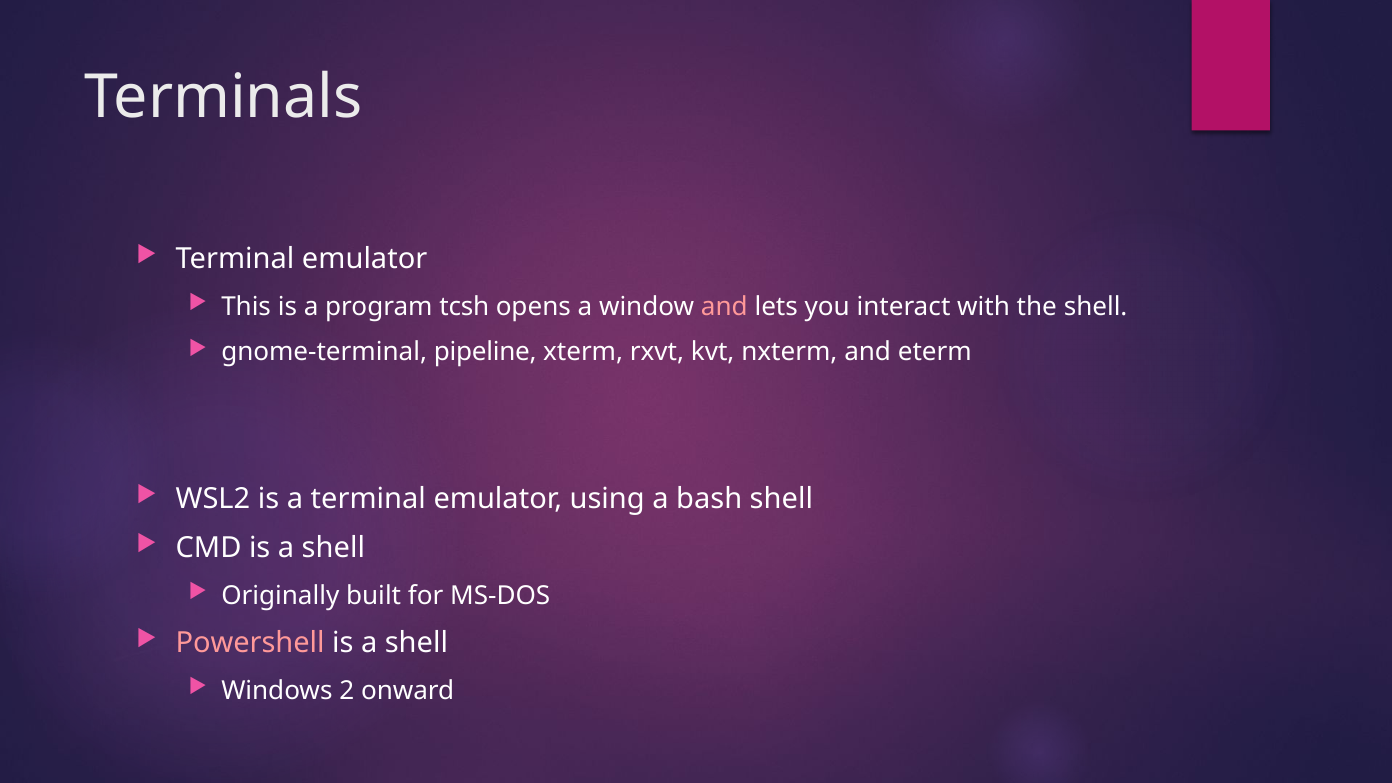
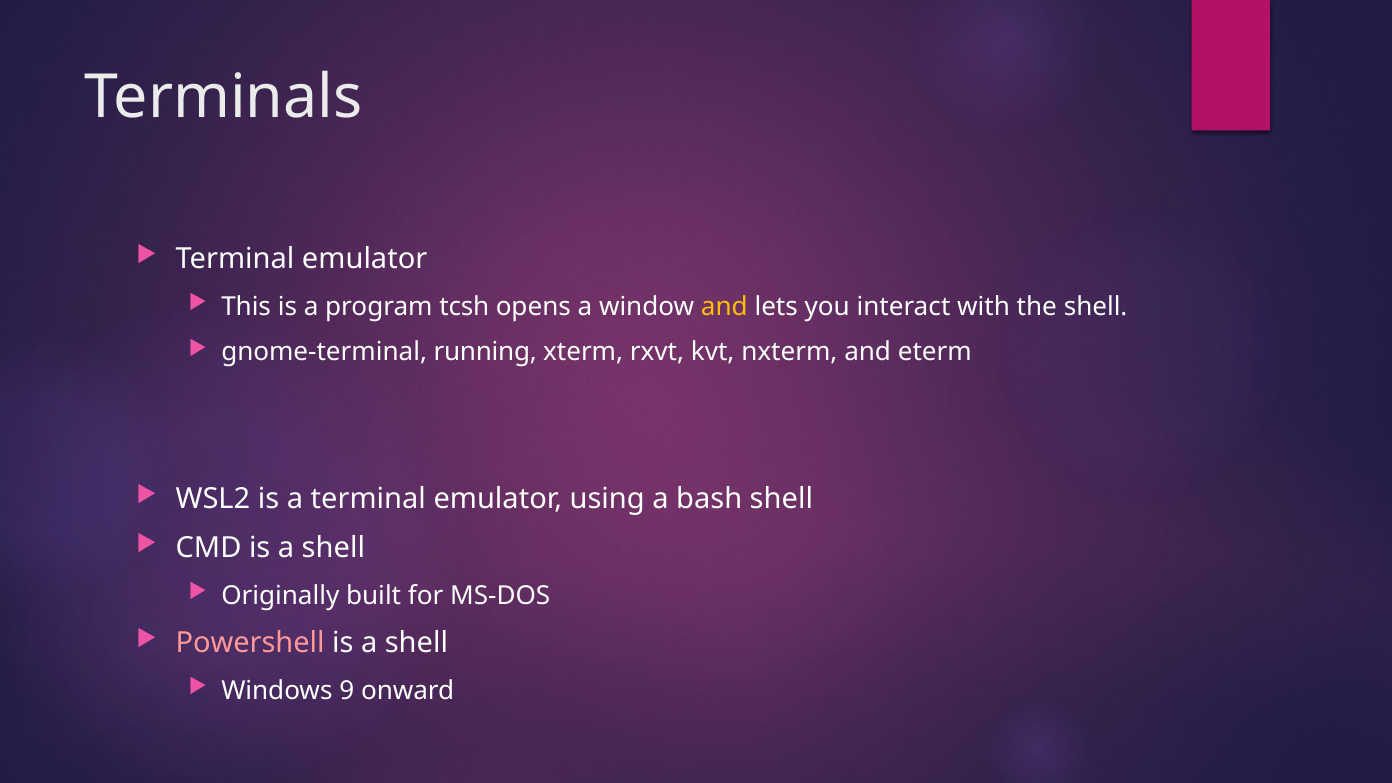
and colour: pink -> yellow (724, 306)
pipeline: pipeline -> running (485, 352)
2: 2 -> 9 (347, 691)
